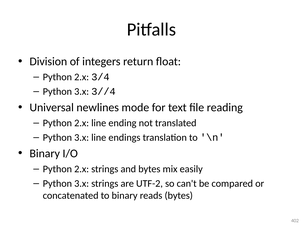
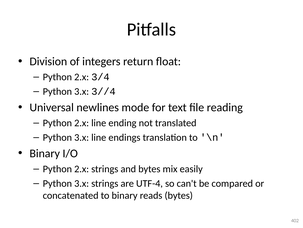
UTF-2: UTF-2 -> UTF-4 (149, 183)
